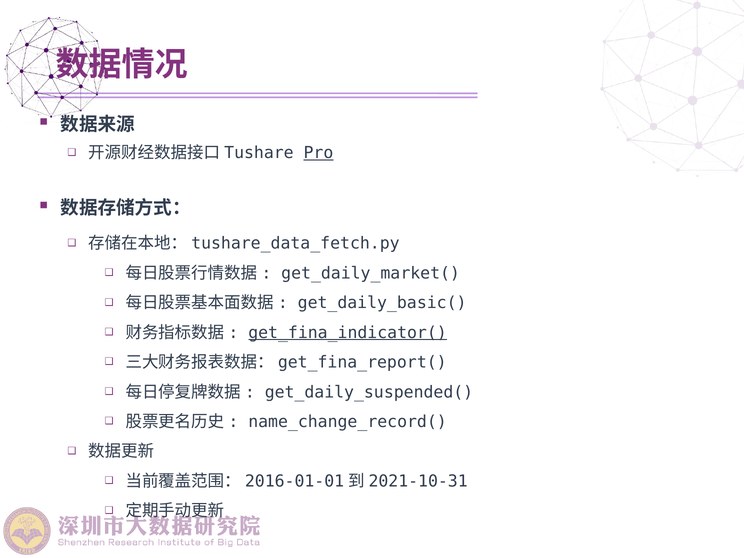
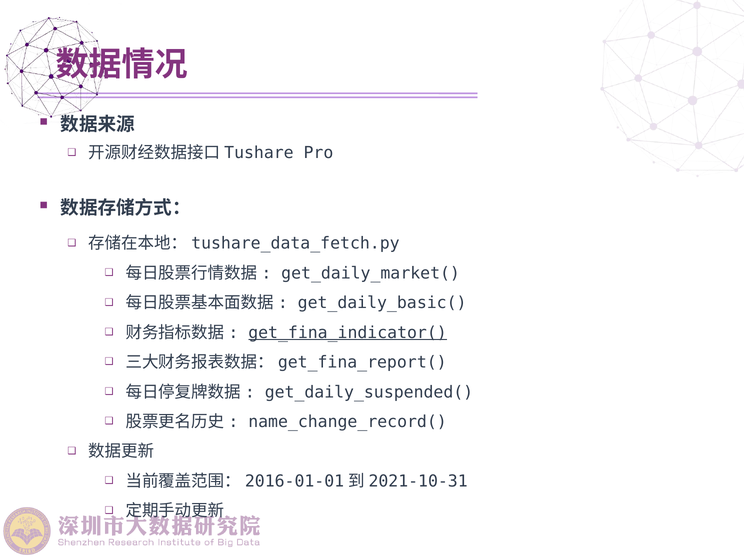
Pro underline: present -> none (318, 153)
